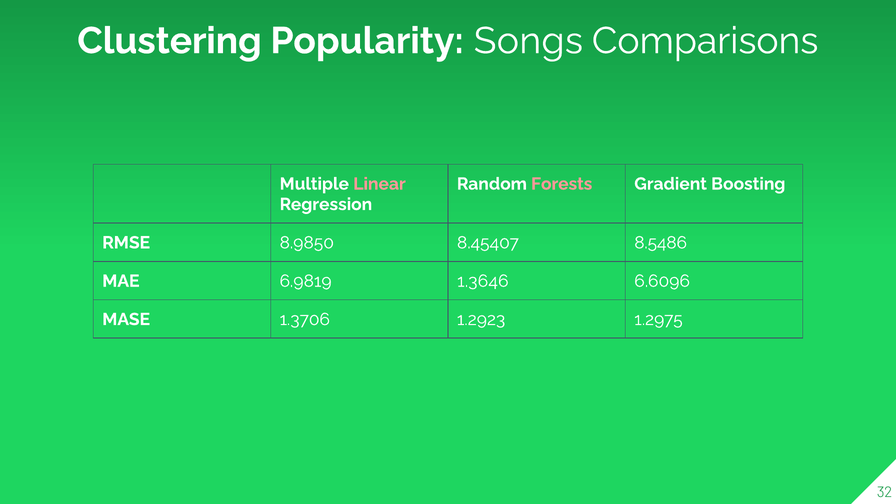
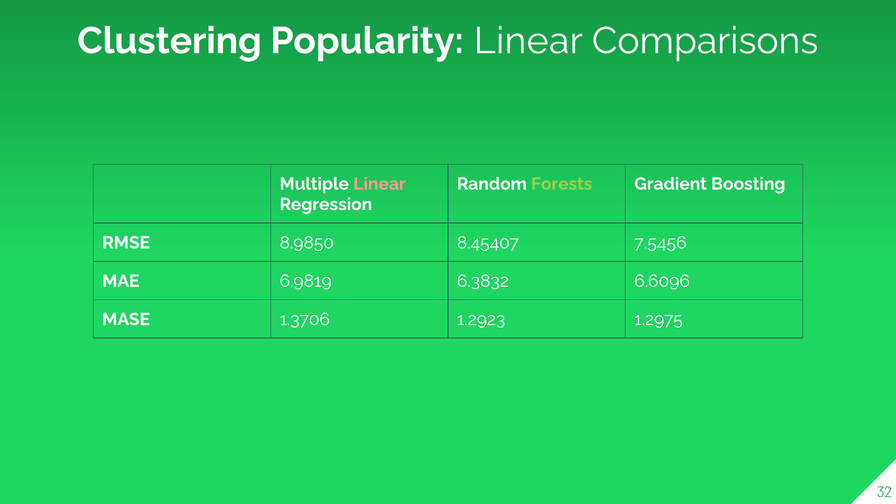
Popularity Songs: Songs -> Linear (528, 41)
Forests colour: pink -> light green (562, 184)
8.5486: 8.5486 -> 7.5456 (660, 243)
1.3646: 1.3646 -> 6.3832 (483, 281)
